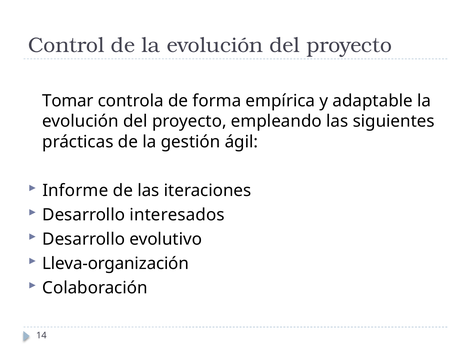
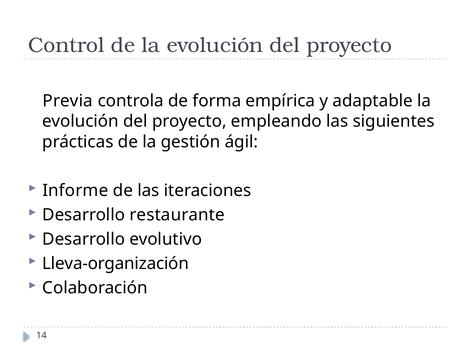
Tomar: Tomar -> Previa (68, 101)
interesados: interesados -> restaurante (177, 215)
